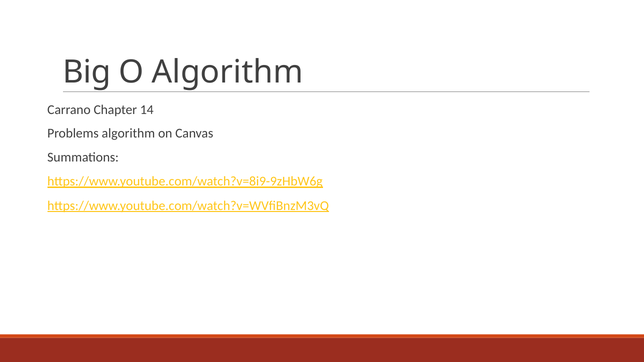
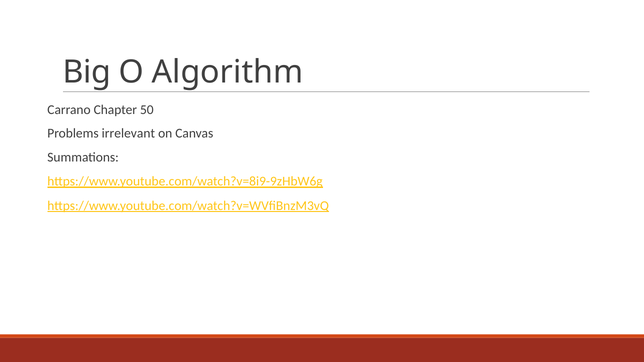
14: 14 -> 50 (147, 110)
Problems algorithm: algorithm -> irrelevant (128, 134)
